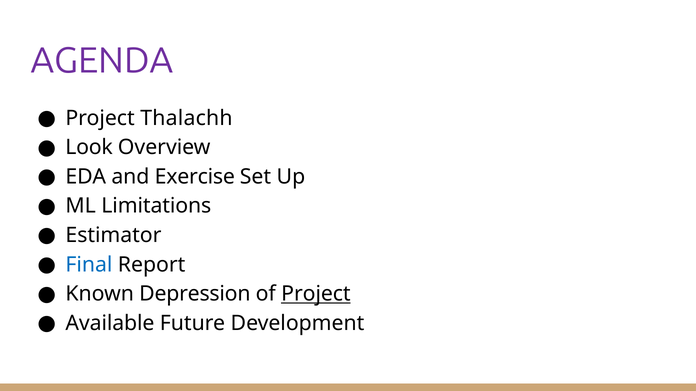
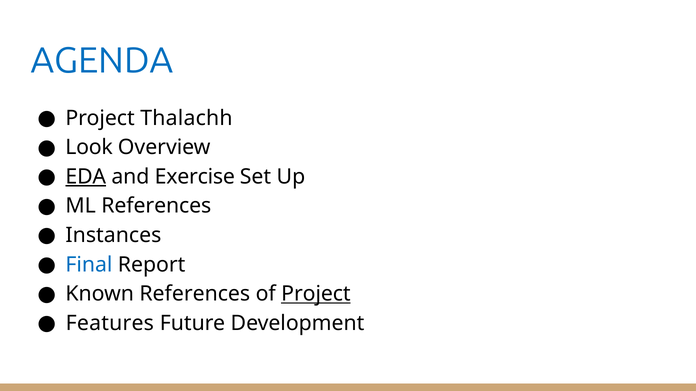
AGENDA colour: purple -> blue (102, 61)
EDA underline: none -> present (86, 177)
ML Limitations: Limitations -> References (156, 206)
Estimator: Estimator -> Instances (113, 236)
Known Depression: Depression -> References (195, 294)
Available: Available -> Features (110, 324)
